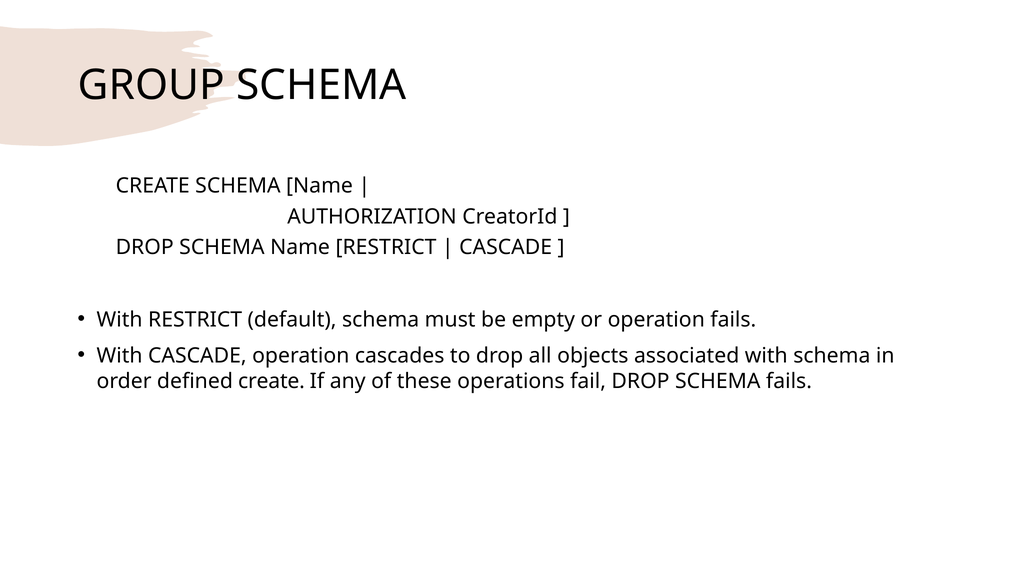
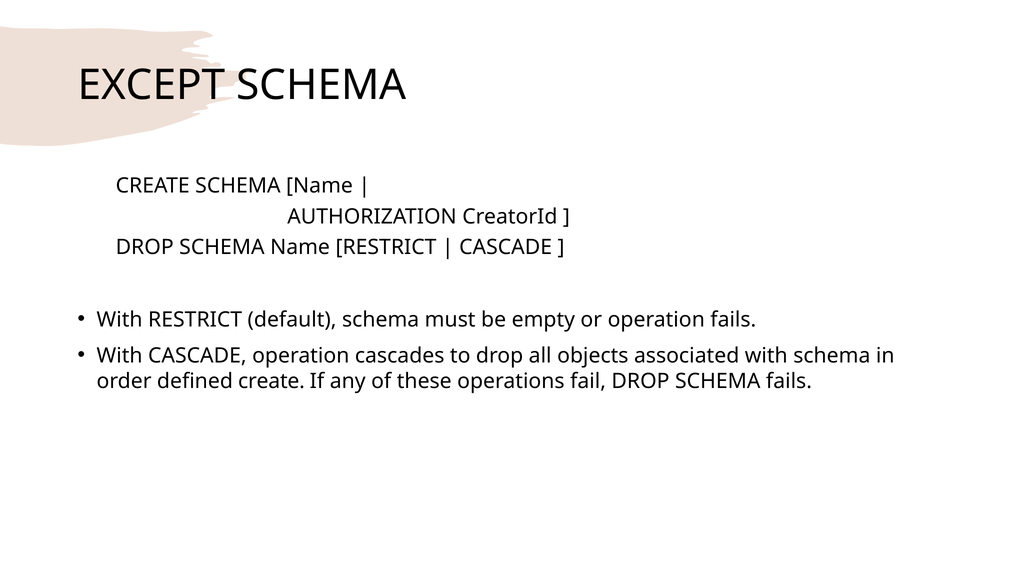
GROUP: GROUP -> EXCEPT (151, 85)
